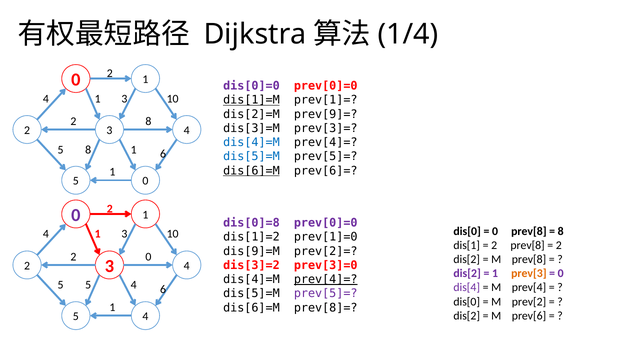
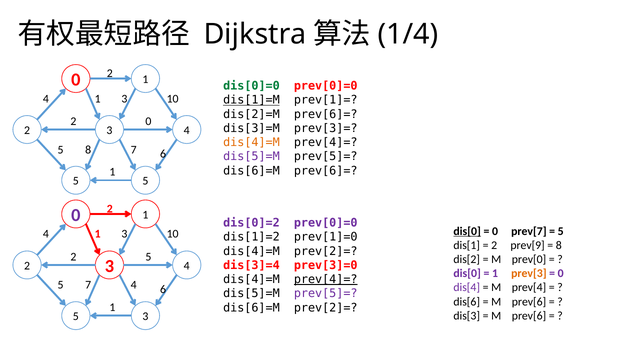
dis[0]=0 colour: purple -> green (251, 86)
dis[2]=M prev[9]=: prev[9]= -> prev[6]= (326, 114)
2 8: 8 -> 0 (148, 121)
dis[4]=M colour: blue -> orange (251, 142)
8 1: 1 -> 7 (134, 149)
dis[5]=M colour: blue -> purple (251, 156)
dis[6]=M underline: present -> none (251, 171)
5 0: 0 -> 5 (145, 181)
dis[0]=8: dis[0]=8 -> dis[0]=2 (251, 223)
dis[0 underline: none -> present (467, 231)
0 prev[8: prev[8 -> prev[7 (529, 231)
8: 8 -> 5 (561, 231)
2 prev[8: prev[8 -> prev[9 (528, 245)
2: 2 -> 8 (559, 245)
dis[9]=M: dis[9]=M -> dis[4]=M (251, 251)
2 0: 0 -> 5 (148, 257)
M prev[8: prev[8 -> prev[0 (529, 259)
dis[3]=2: dis[3]=2 -> dis[3]=4 (251, 265)
dis[2: dis[2 -> dis[0 (467, 273)
5 5: 5 -> 7 (88, 285)
dis[0: dis[0 -> dis[6 (467, 301)
prev[2: prev[2 -> prev[6 (529, 301)
dis[6]=M prev[8]=: prev[8]= -> prev[2]= (326, 307)
dis[2: dis[2 -> dis[3 (467, 316)
4: 4 -> 3 (145, 316)
